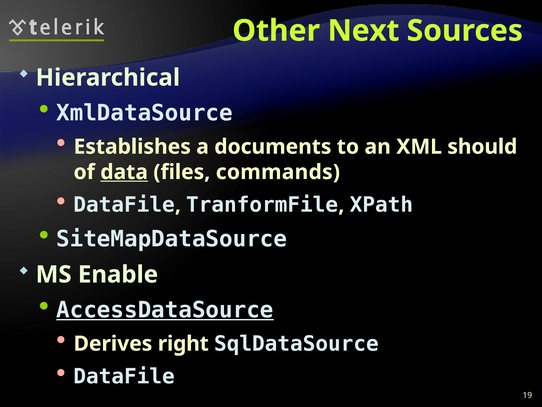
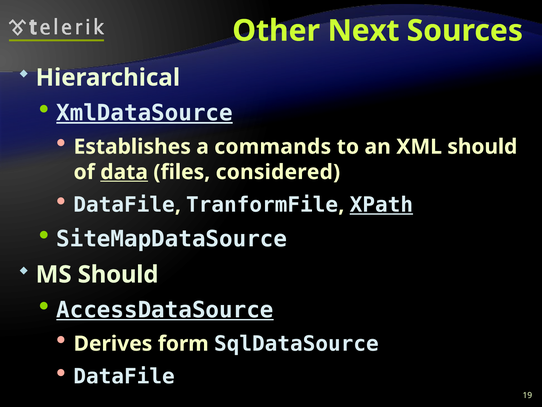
XmlDataSource underline: none -> present (145, 113)
documents: documents -> commands (273, 147)
commands: commands -> considered (278, 172)
XPath underline: none -> present (381, 205)
MS Enable: Enable -> Should (118, 274)
right: right -> form (183, 343)
